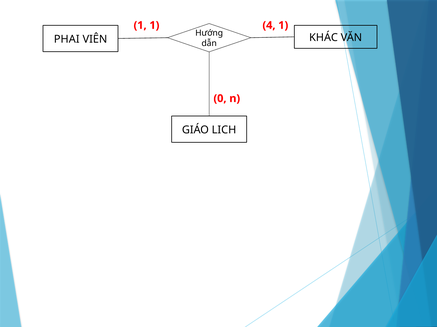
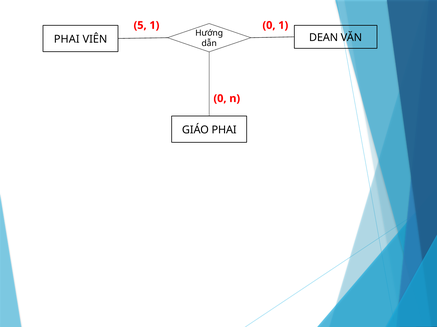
1: 1 -> 5 (140, 25)
1 4: 4 -> 0 (269, 25)
KHÁC: KHÁC -> DEAN (324, 38)
GIÁO LICH: LICH -> PHAI (224, 130)
